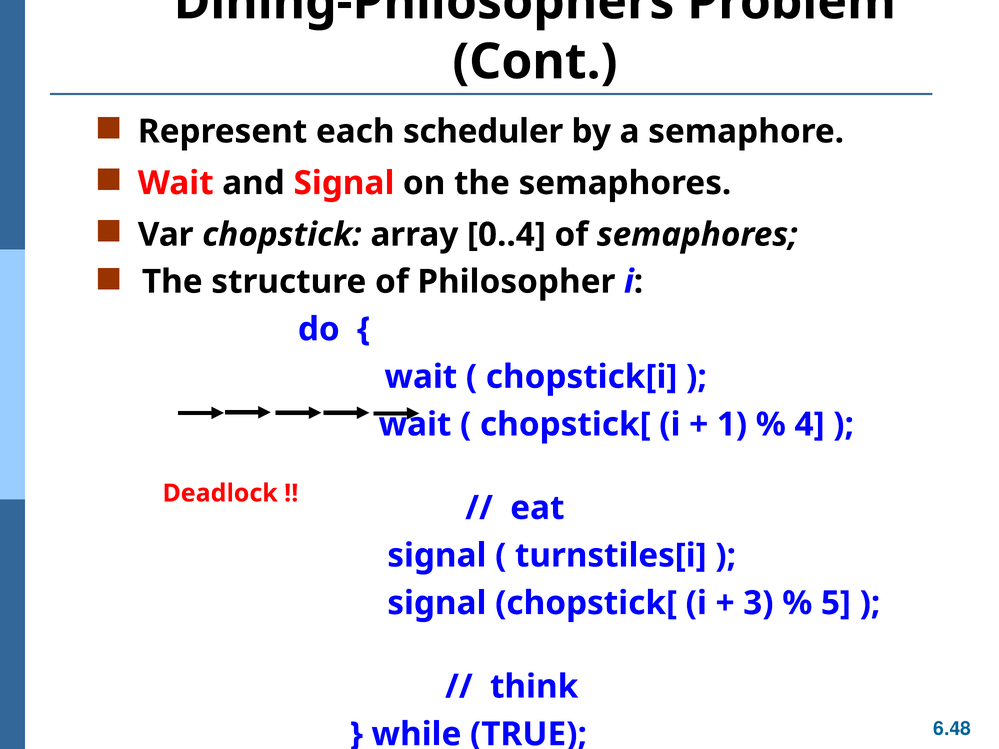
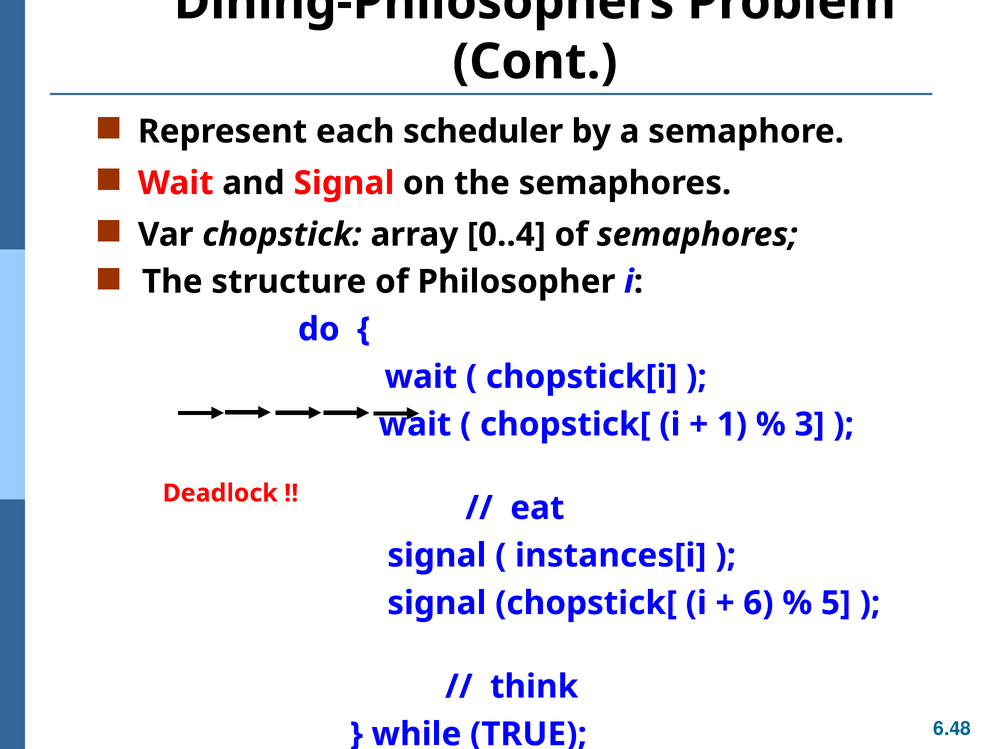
4: 4 -> 3 (810, 425)
turnstiles[i: turnstiles[i -> instances[i (611, 556)
3: 3 -> 6 (758, 603)
